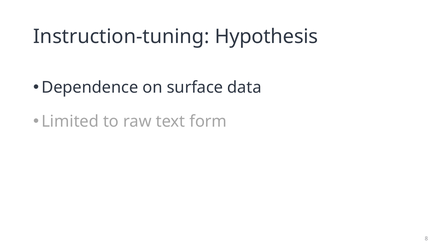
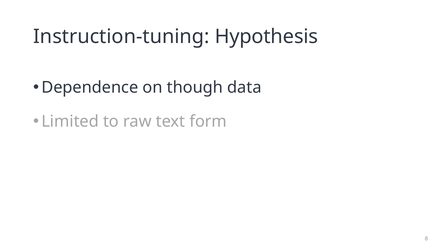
surface: surface -> though (195, 88)
